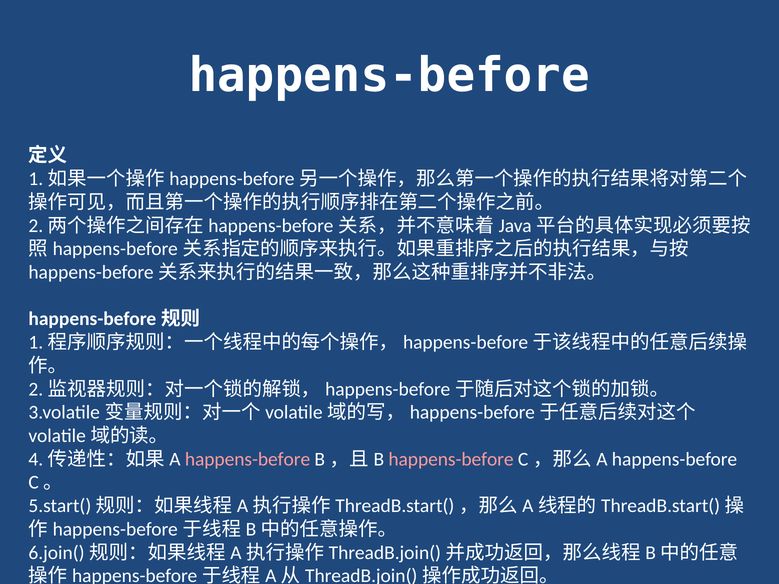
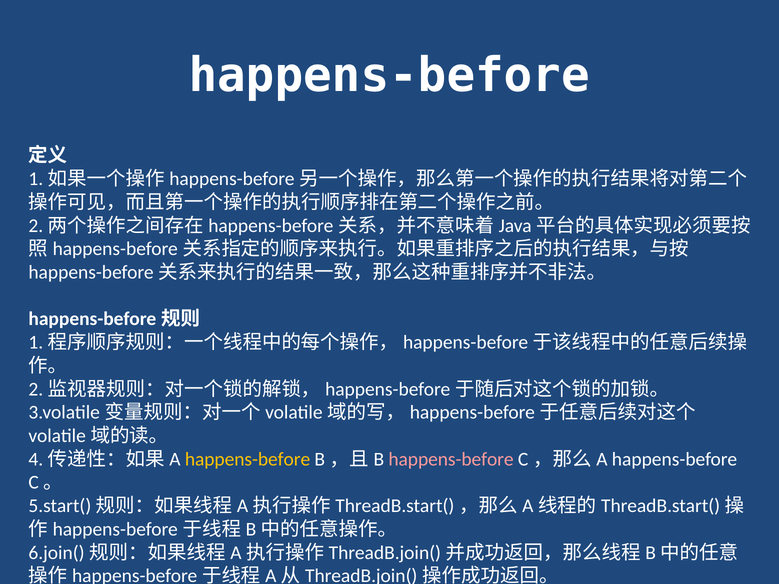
happens-before colour: pink -> yellow (248, 459)
